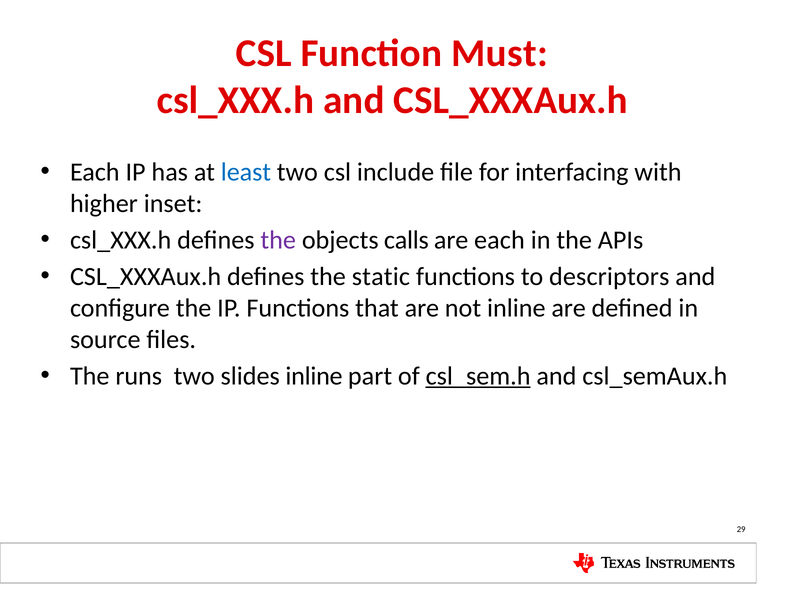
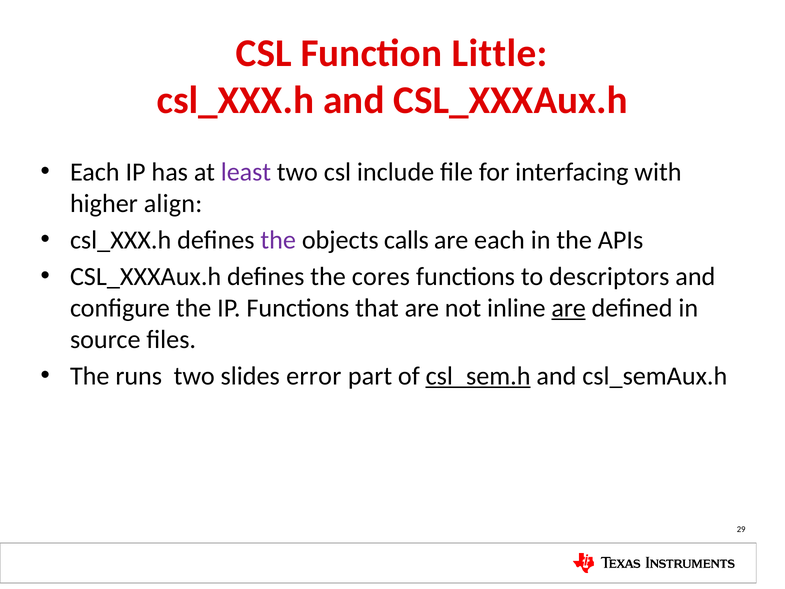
Must: Must -> Little (500, 53)
least colour: blue -> purple (246, 172)
inset: inset -> align (173, 203)
static: static -> cores (381, 277)
are underline: none -> present (569, 308)
slides inline: inline -> error (314, 376)
